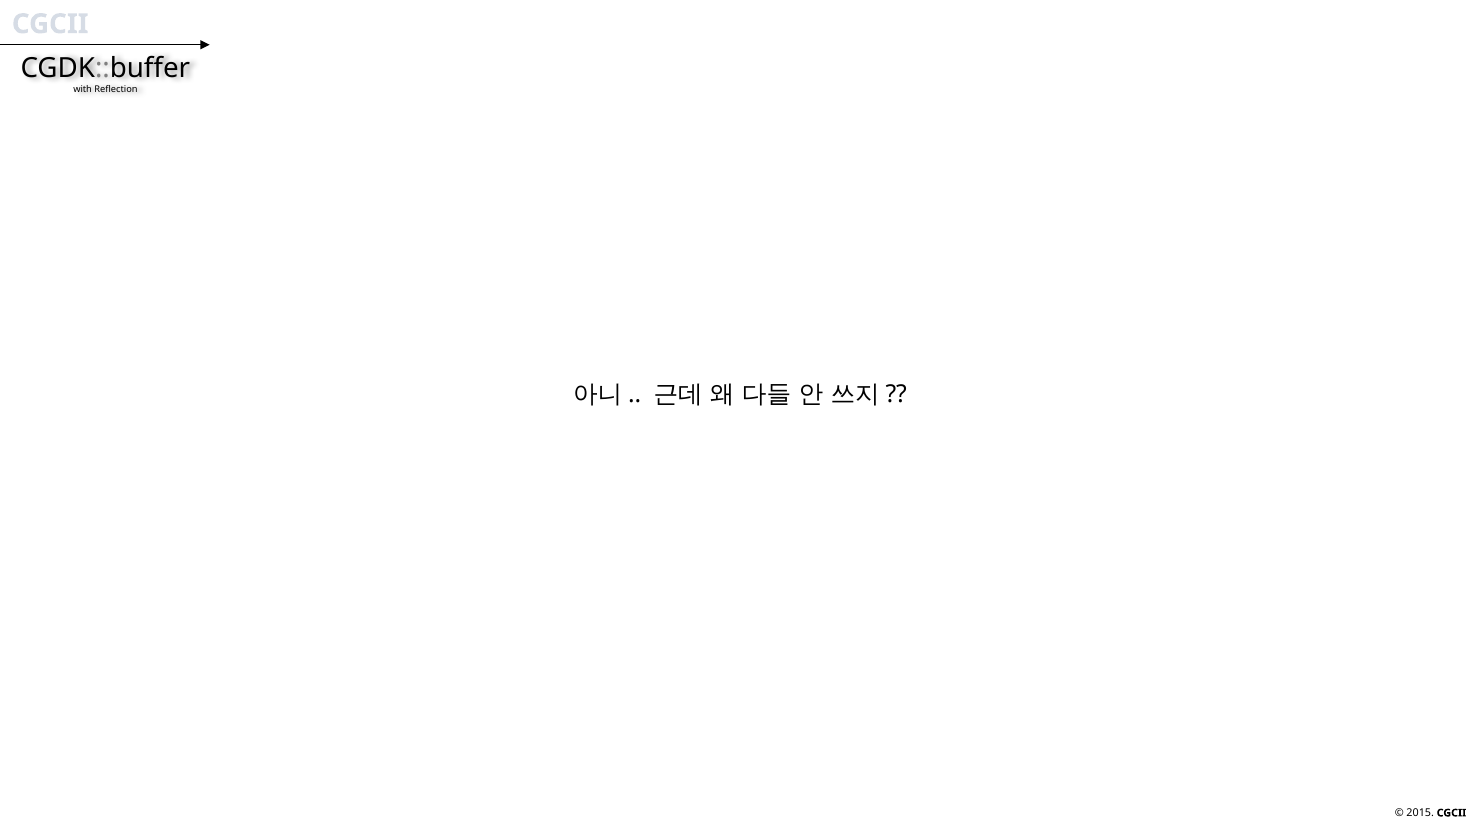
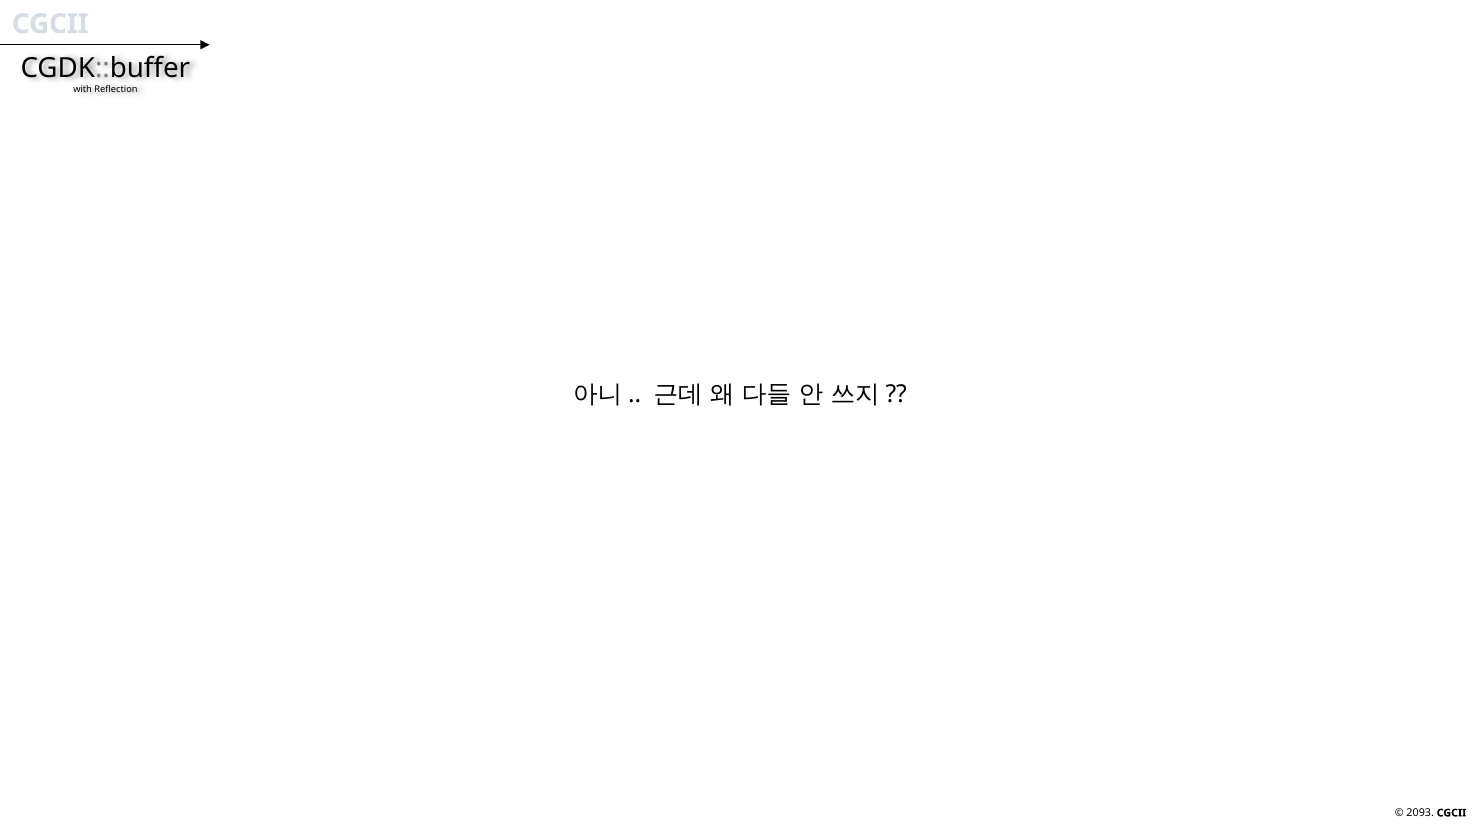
2015: 2015 -> 2093 (1420, 813)
